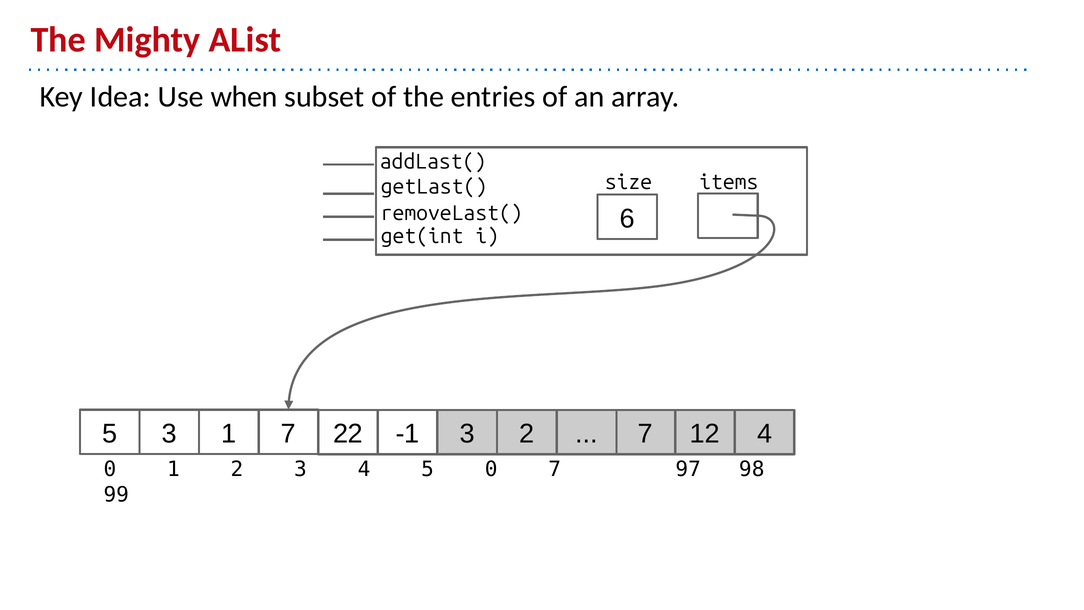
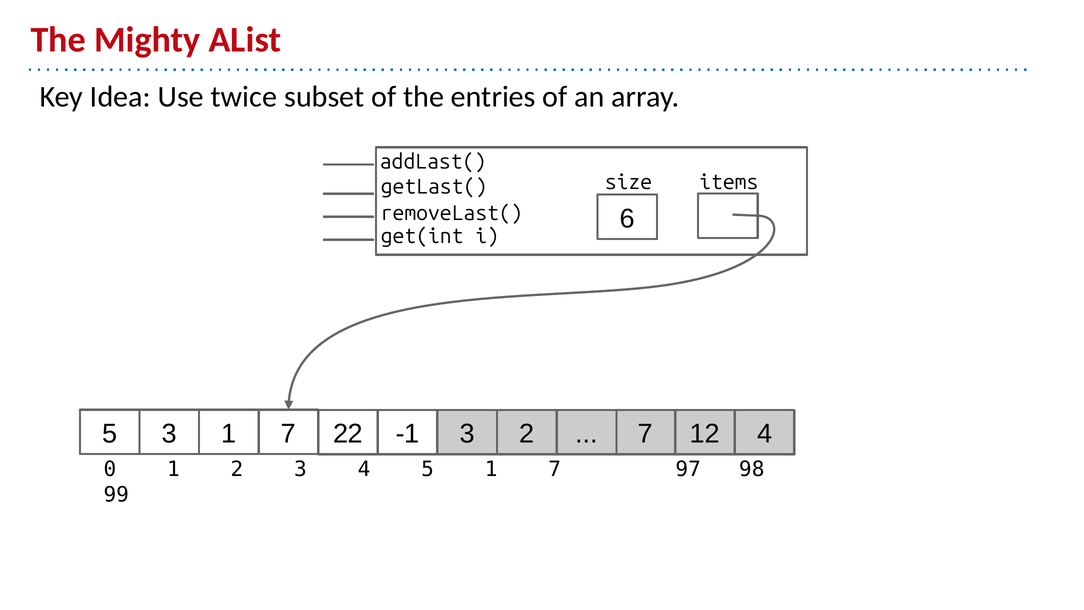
when: when -> twice (244, 97)
5 0: 0 -> 1 (491, 469)
